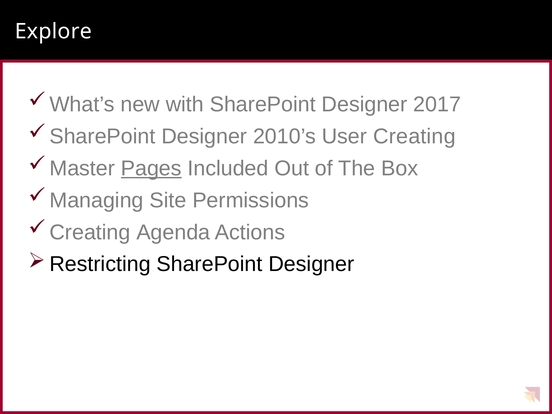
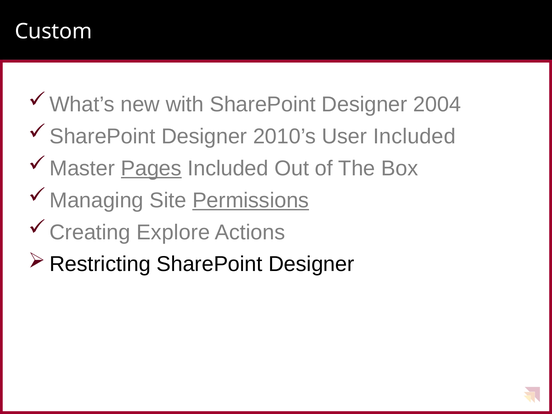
Explore: Explore -> Custom (53, 31)
2017: 2017 -> 2004 (437, 105)
User Creating: Creating -> Included (414, 136)
Permissions underline: none -> present (251, 200)
Agenda: Agenda -> Explore (173, 232)
